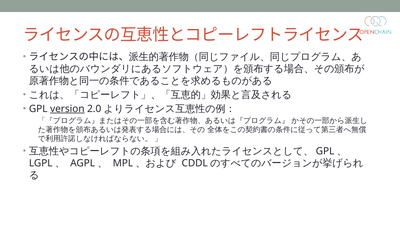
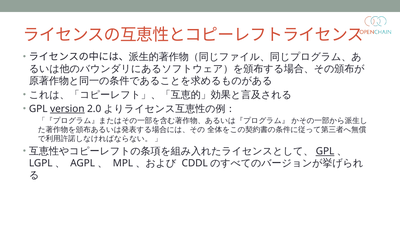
GPL underline: none -> present (325, 151)
